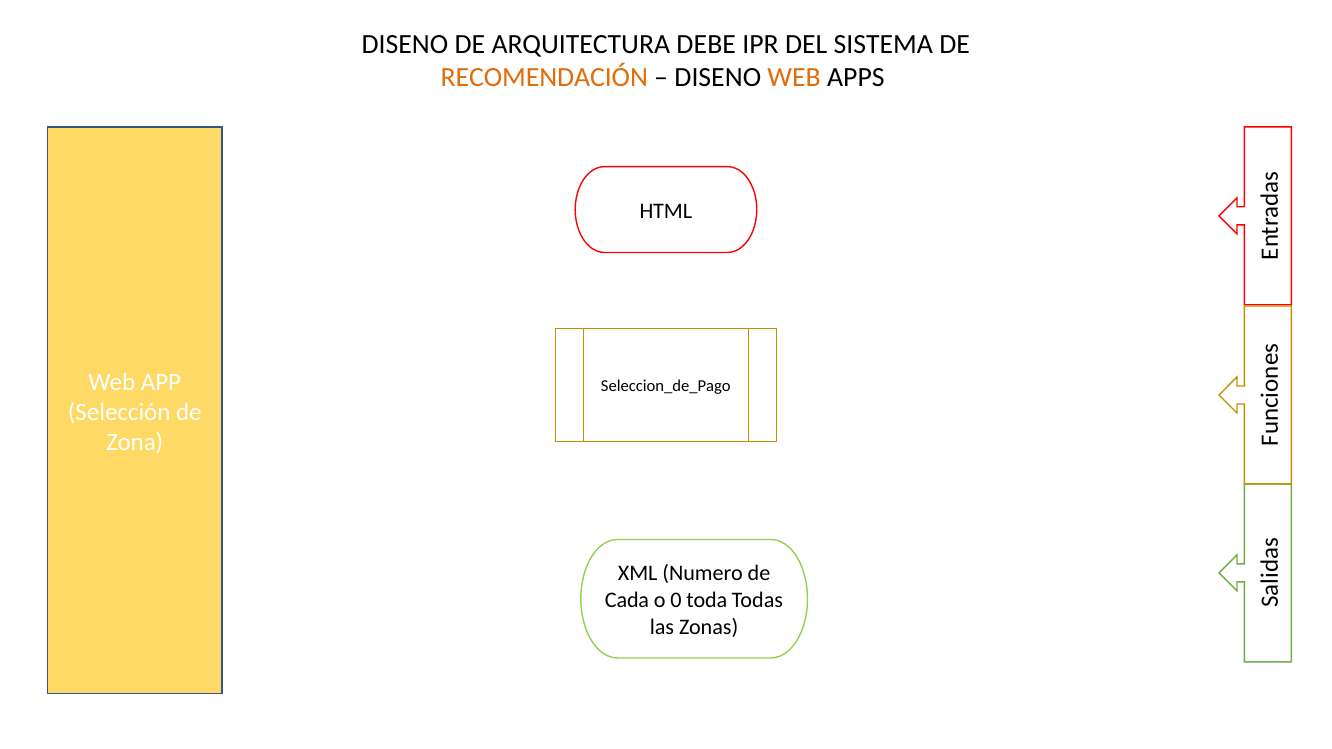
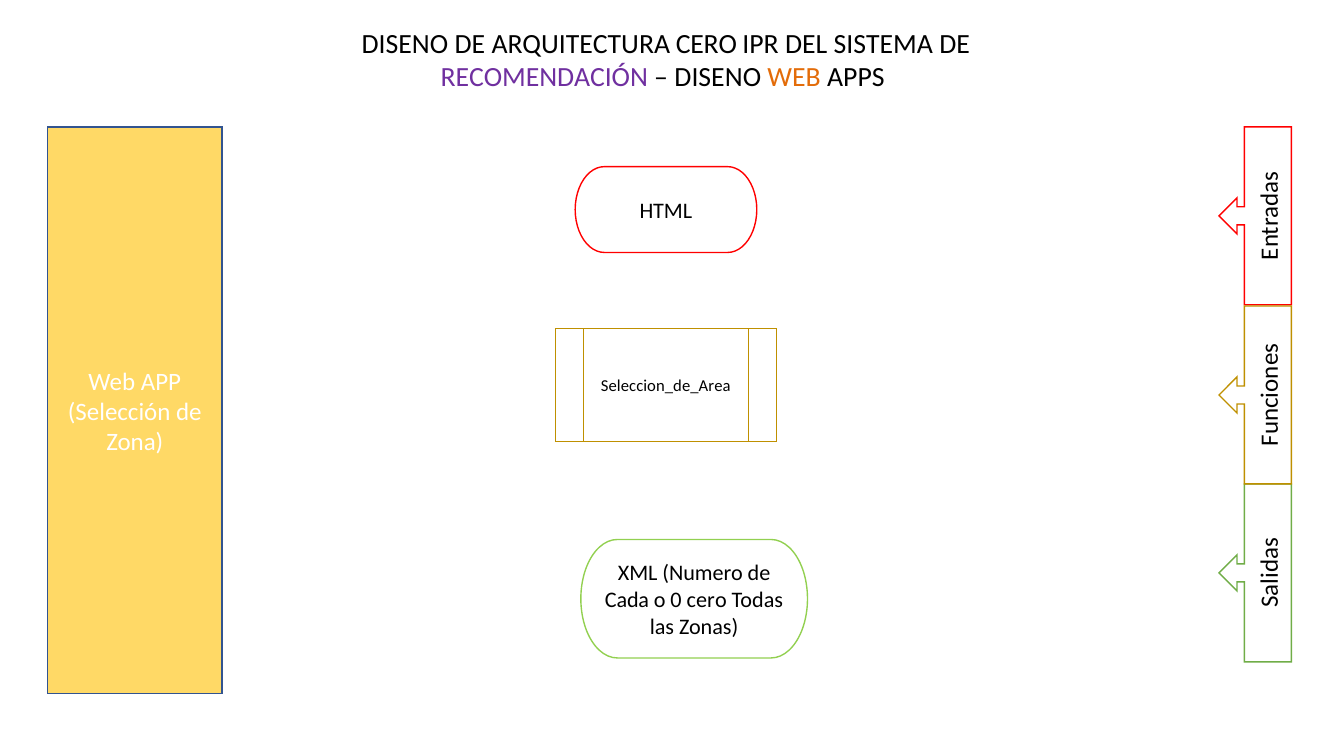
ARQUITECTURA DEBE: DEBE -> CERO (706, 44)
RECOMENDACIÓN colour: orange -> purple (544, 77)
Seleccion_de_Pago: Seleccion_de_Pago -> Seleccion_de_Area (666, 386)
0 toda: toda -> cero (707, 600)
